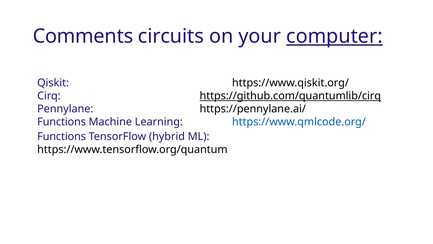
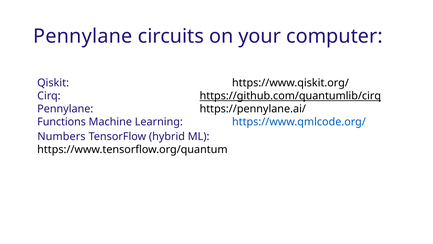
Comments: Comments -> Pennylane (83, 36)
computer underline: present -> none (334, 36)
Functions: Functions -> Numbers (61, 136)
